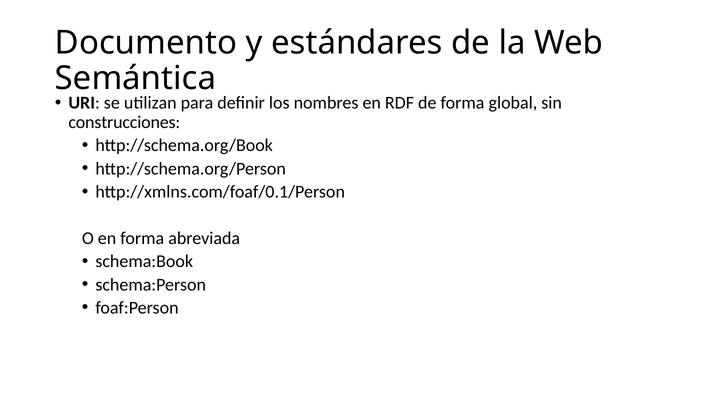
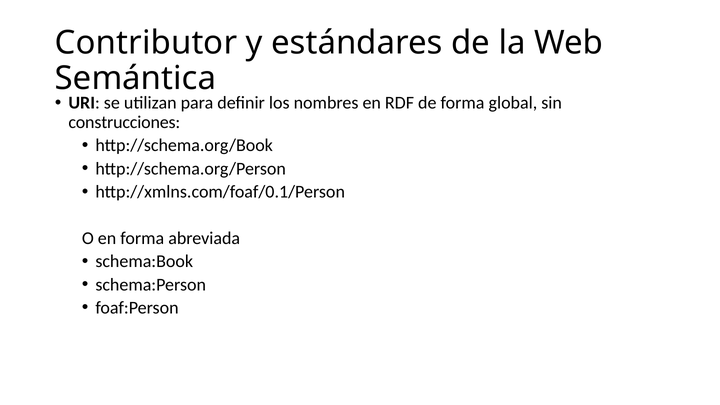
Documento: Documento -> Contributor (146, 43)
